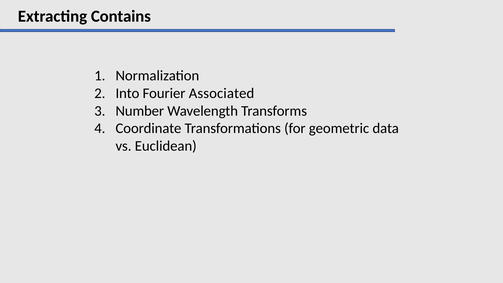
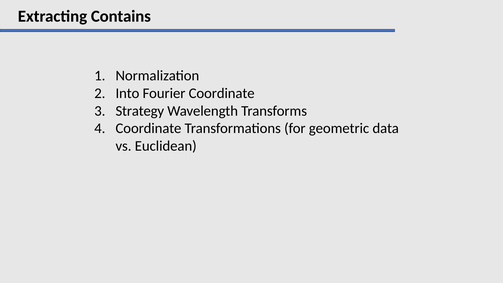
Fourier Associated: Associated -> Coordinate (222, 93)
Number: Number -> Strategy (140, 111)
